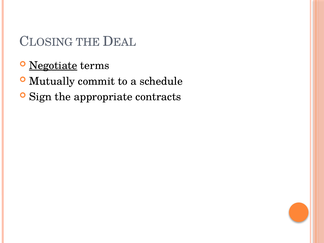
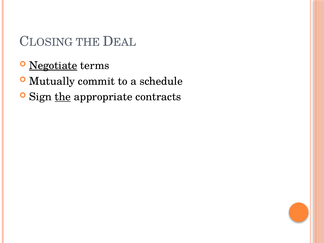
the underline: none -> present (63, 97)
